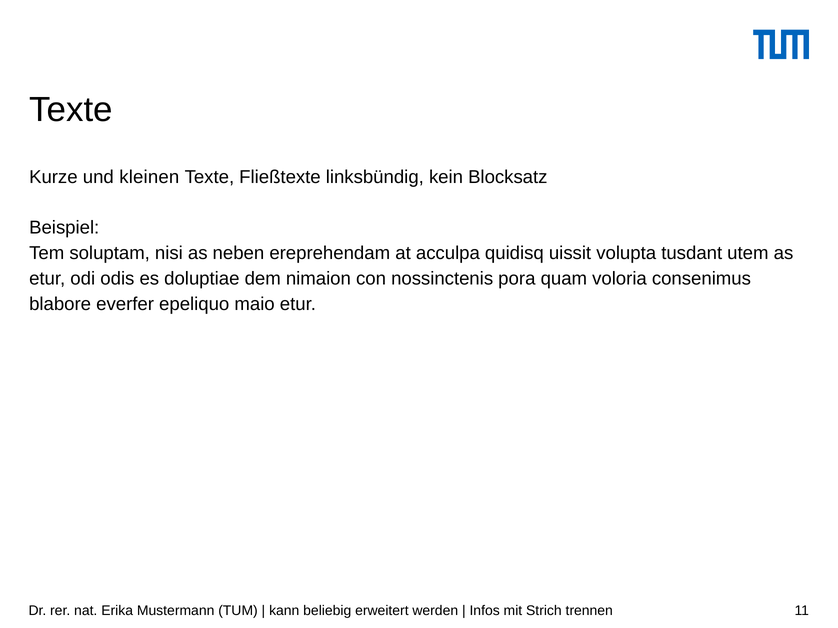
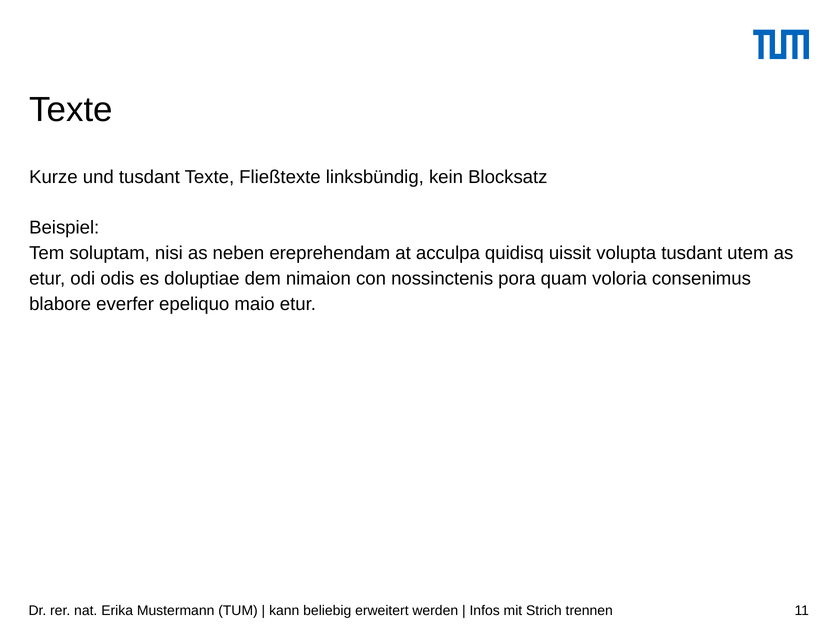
und kleinen: kleinen -> tusdant (149, 177)
